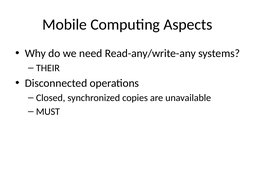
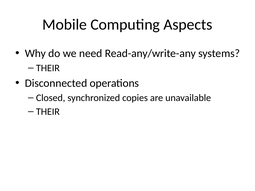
MUST: MUST -> THEIR (48, 112)
